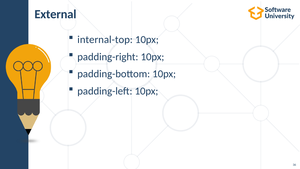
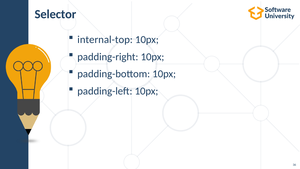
External: External -> Selector (55, 14)
